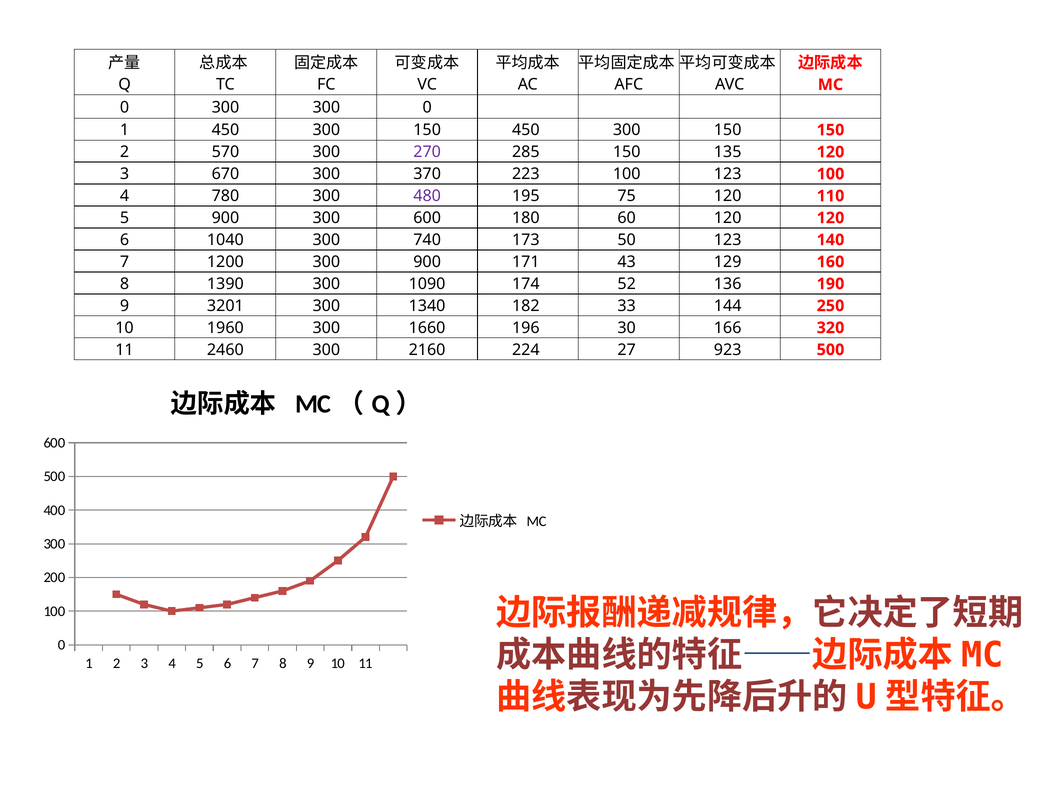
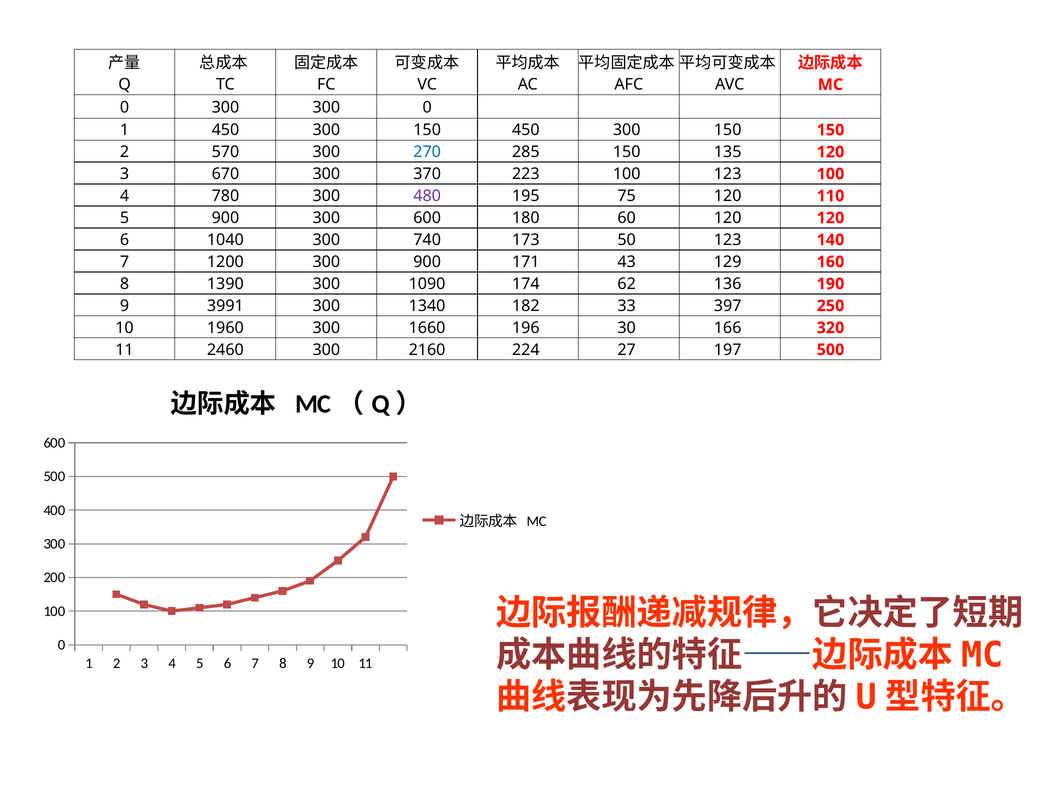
270 colour: purple -> blue (427, 152)
52: 52 -> 62 (627, 284)
3201: 3201 -> 3991 (225, 306)
144: 144 -> 397 (728, 306)
923: 923 -> 197 (728, 350)
